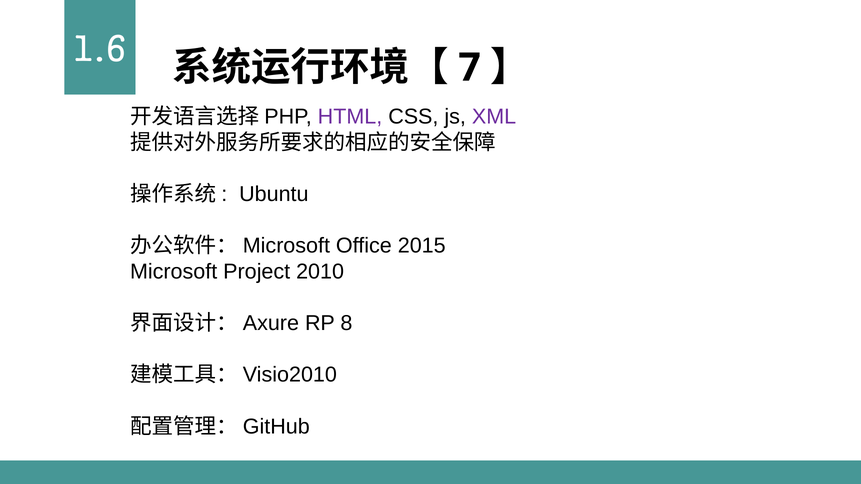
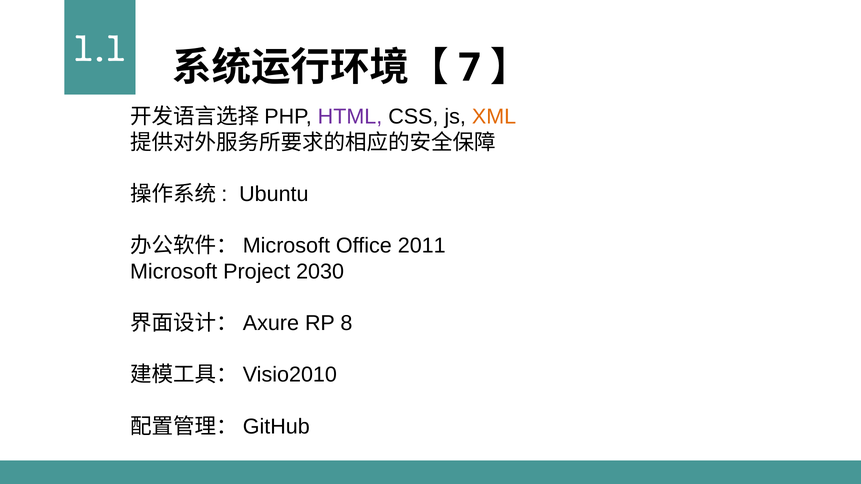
1.6: 1.6 -> 1.1 (100, 50)
XML colour: purple -> orange (494, 117)
2015: 2015 -> 2011 (422, 246)
2010: 2010 -> 2030 (320, 272)
